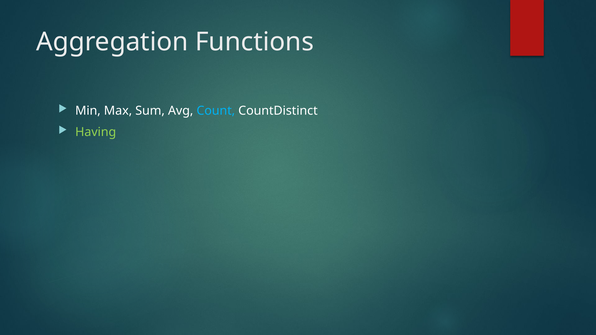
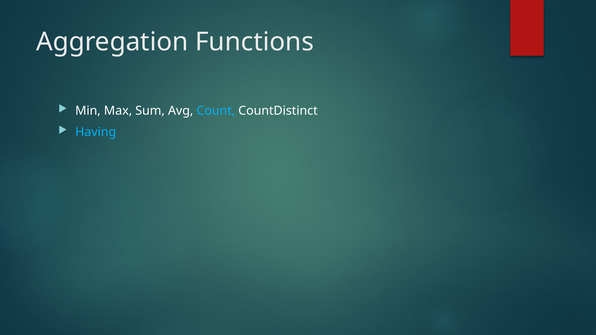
Having colour: light green -> light blue (96, 132)
